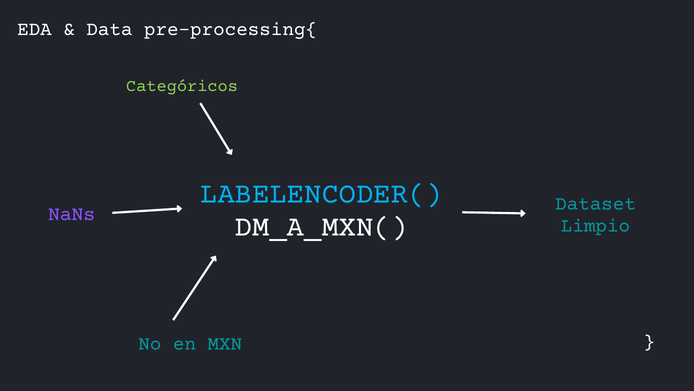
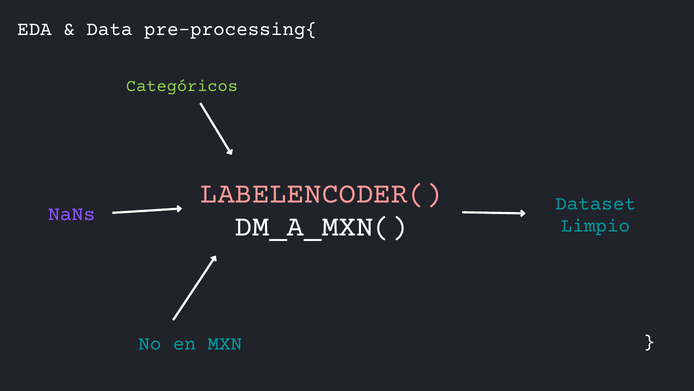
LABELENCODER( colour: light blue -> pink (322, 193)
